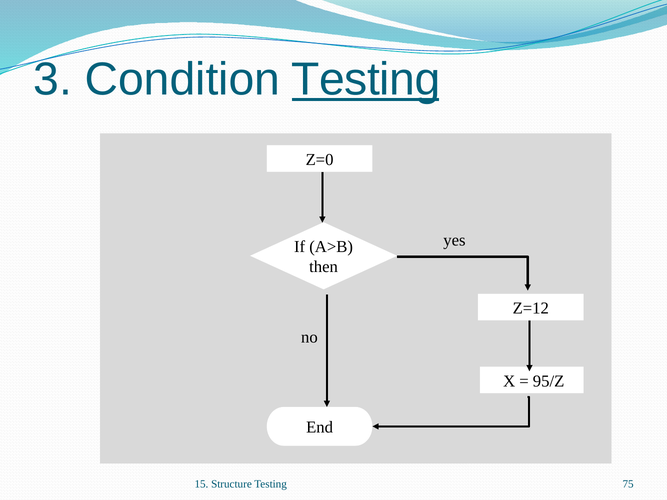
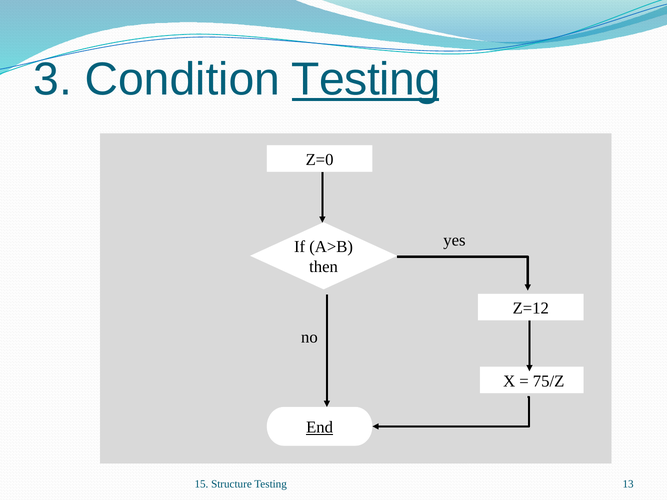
95/Z: 95/Z -> 75/Z (549, 381)
End underline: none -> present (320, 428)
75: 75 -> 13 (628, 484)
